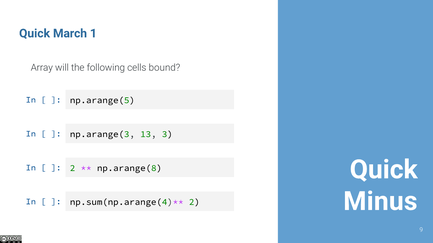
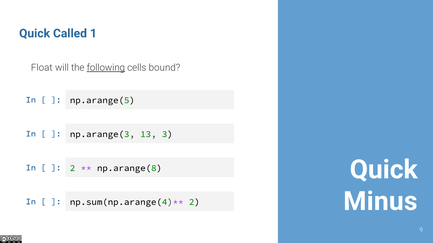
March: March -> Called (70, 33)
Array: Array -> Float (42, 68)
following underline: none -> present (106, 68)
